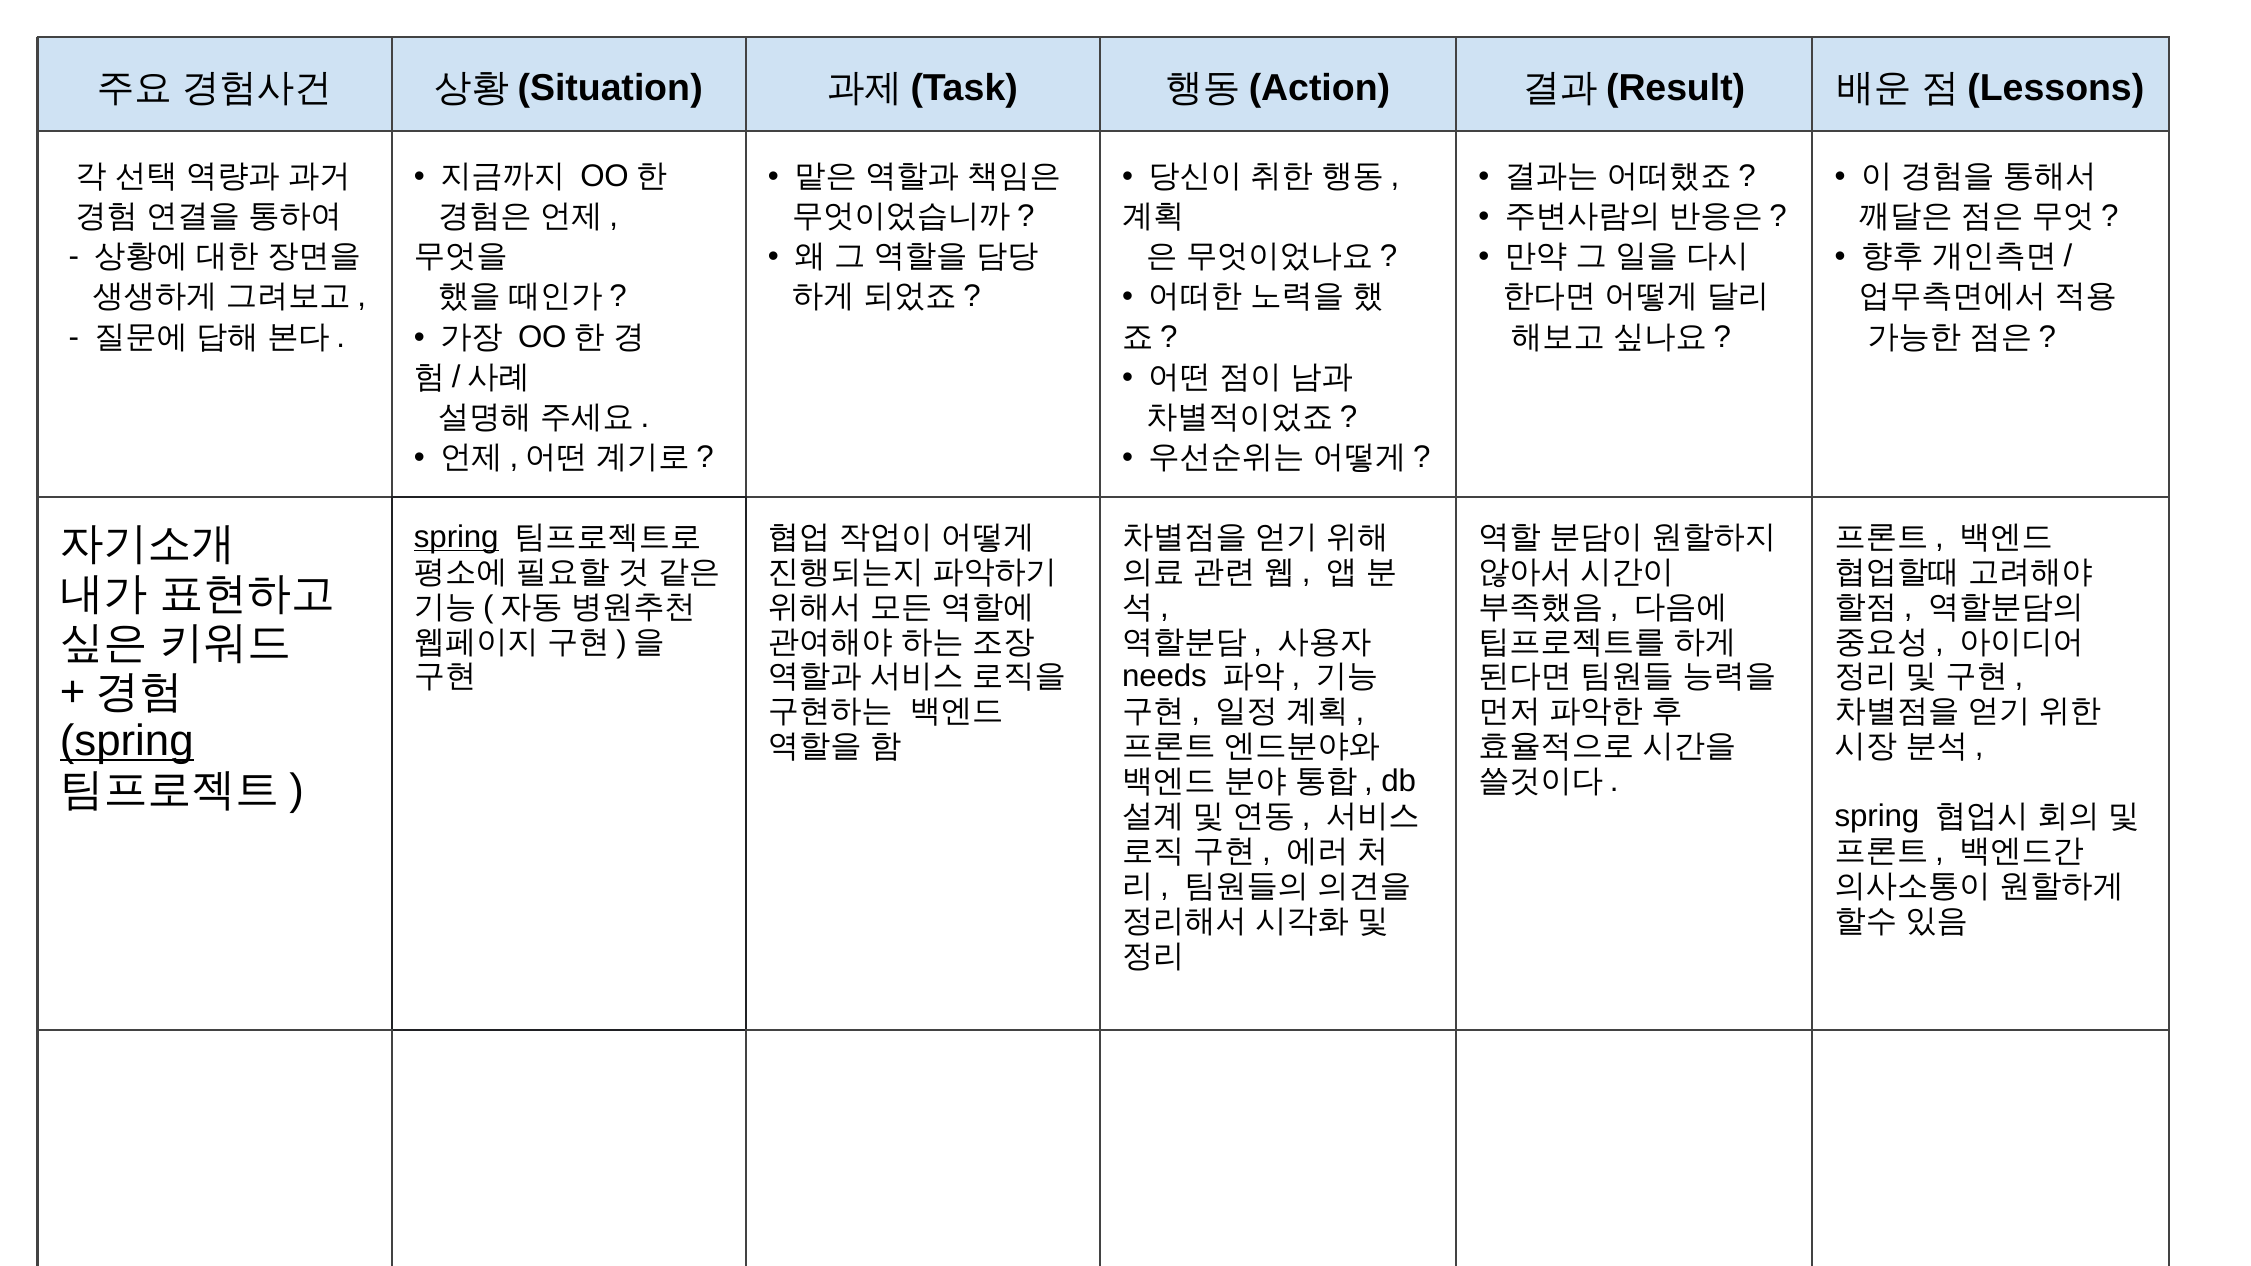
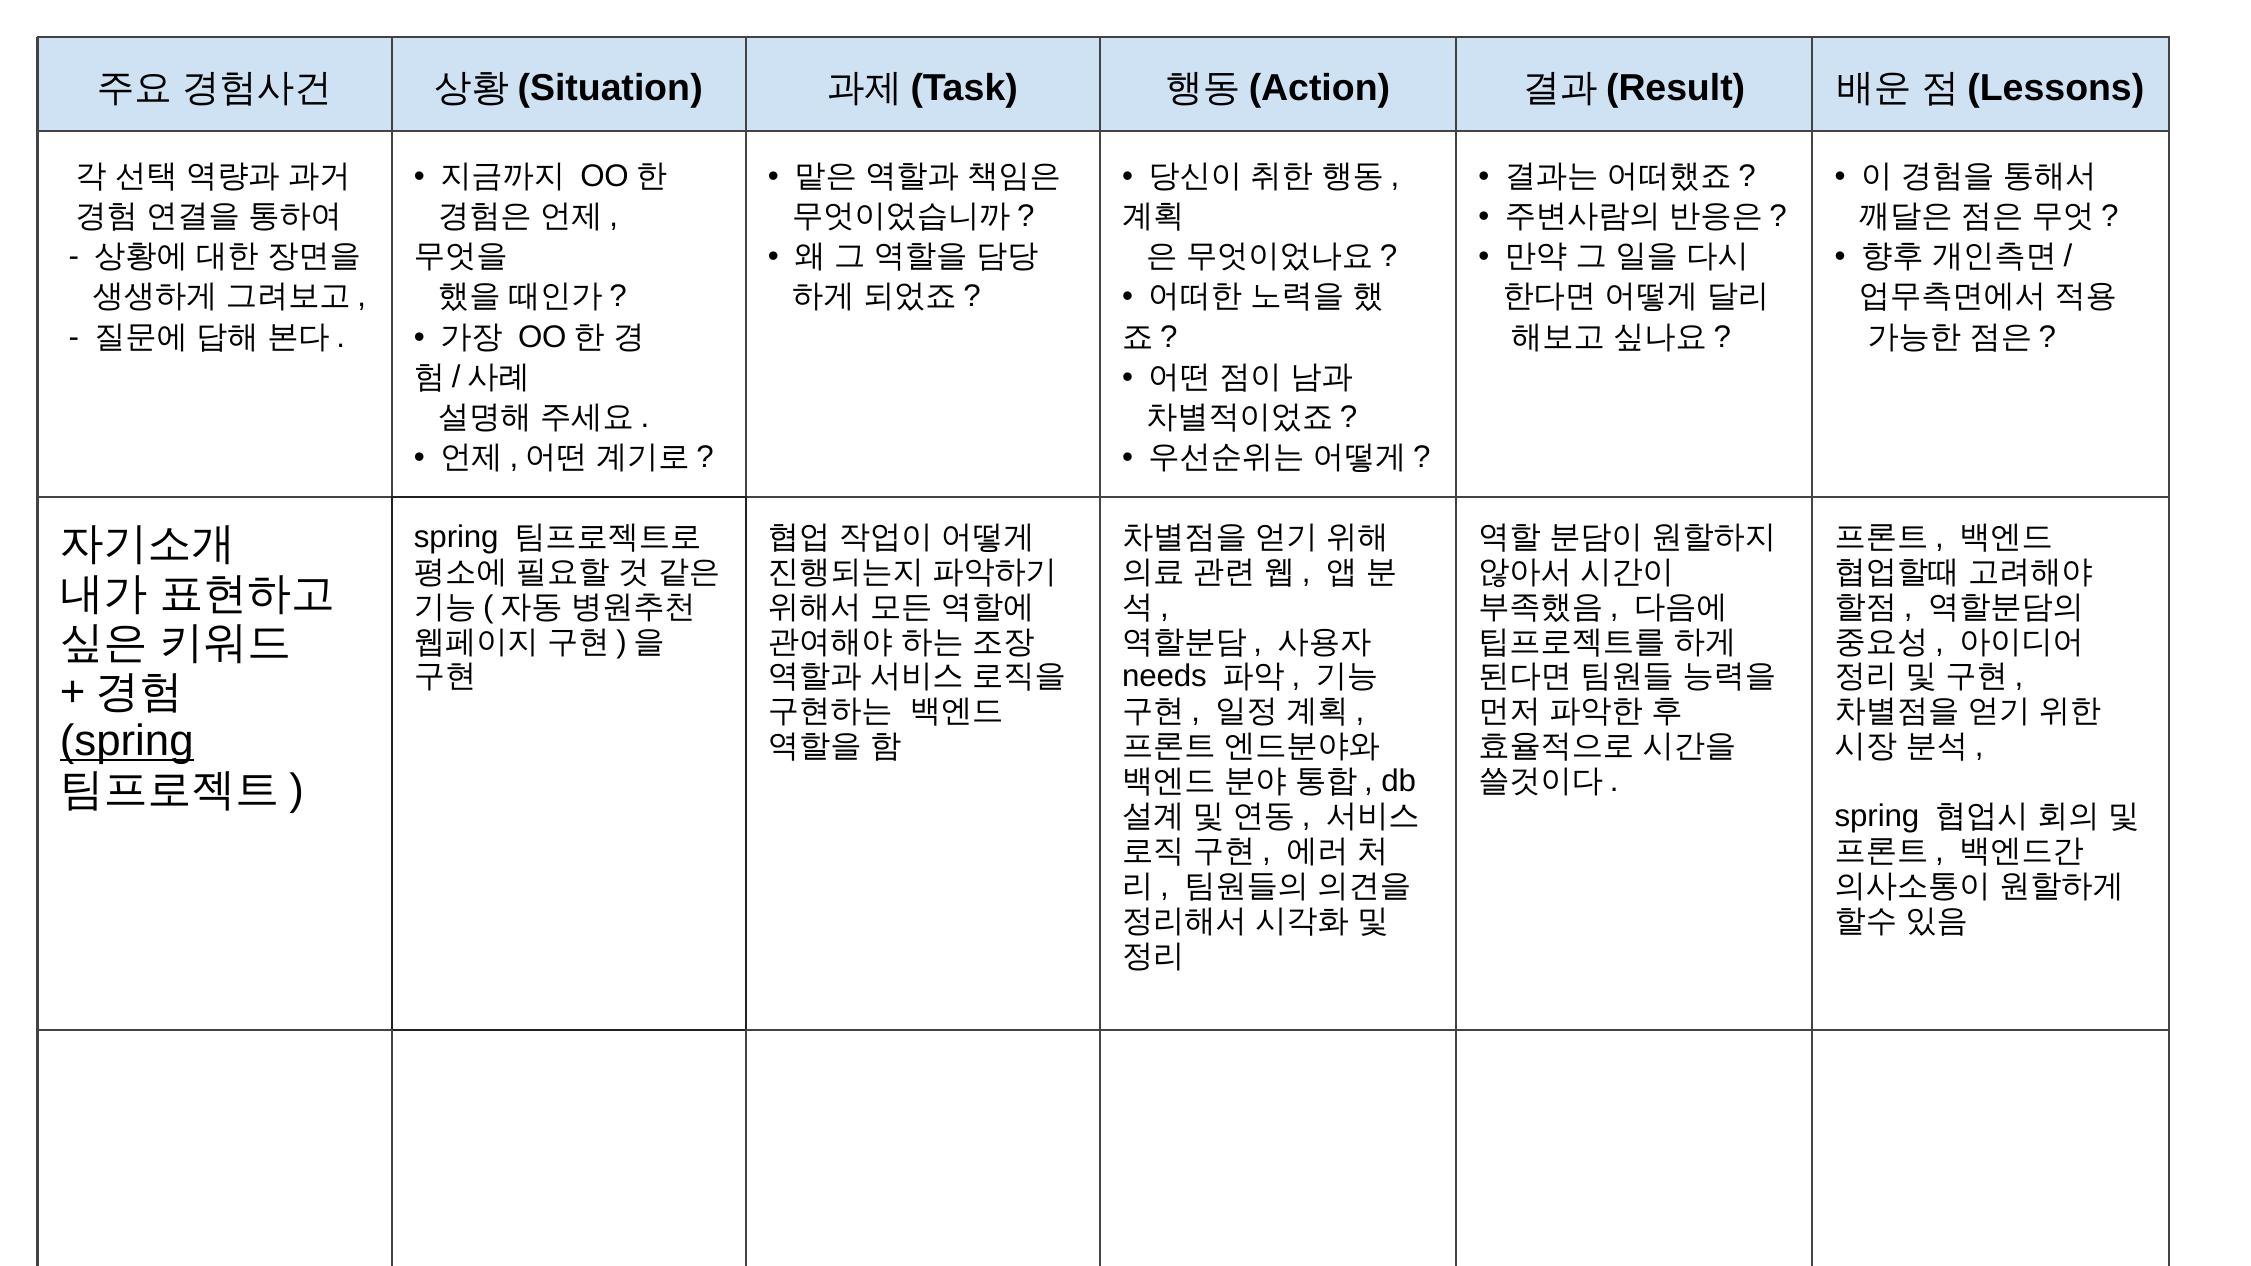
spring underline: present -> none (456, 537)
